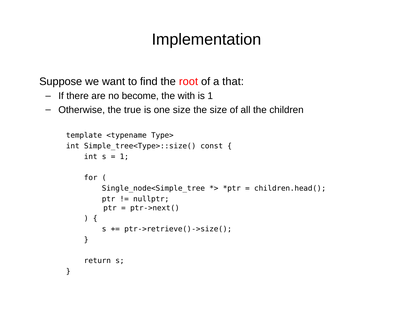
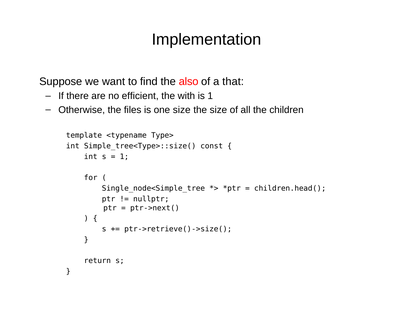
root: root -> also (189, 82)
become: become -> efficient (140, 96)
true: true -> files (133, 110)
